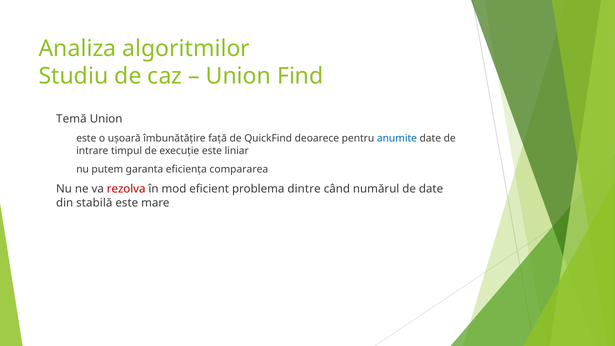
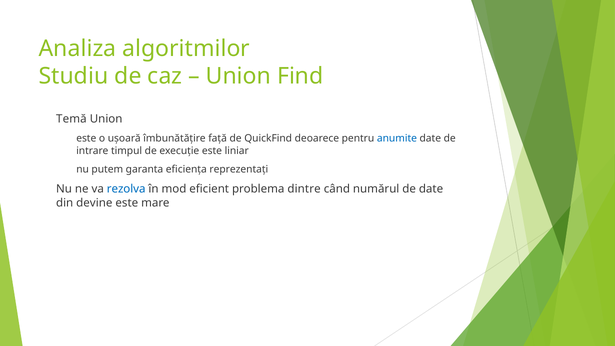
compararea: compararea -> reprezentați (239, 169)
rezolva colour: red -> blue (126, 189)
stabilă: stabilă -> devine (94, 203)
